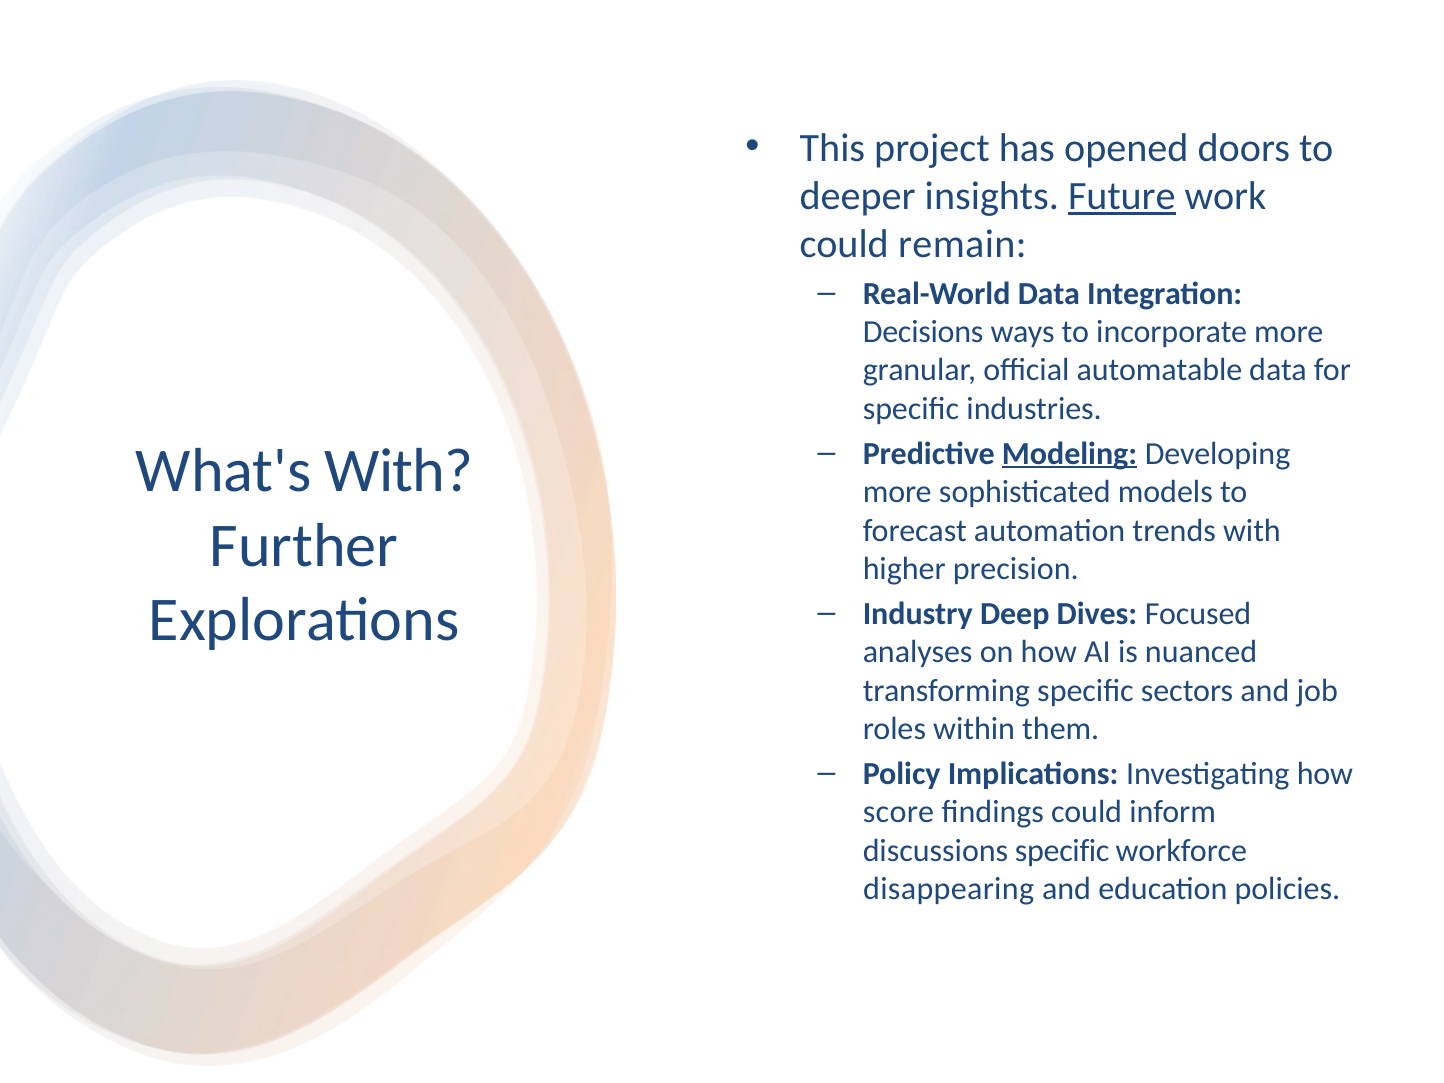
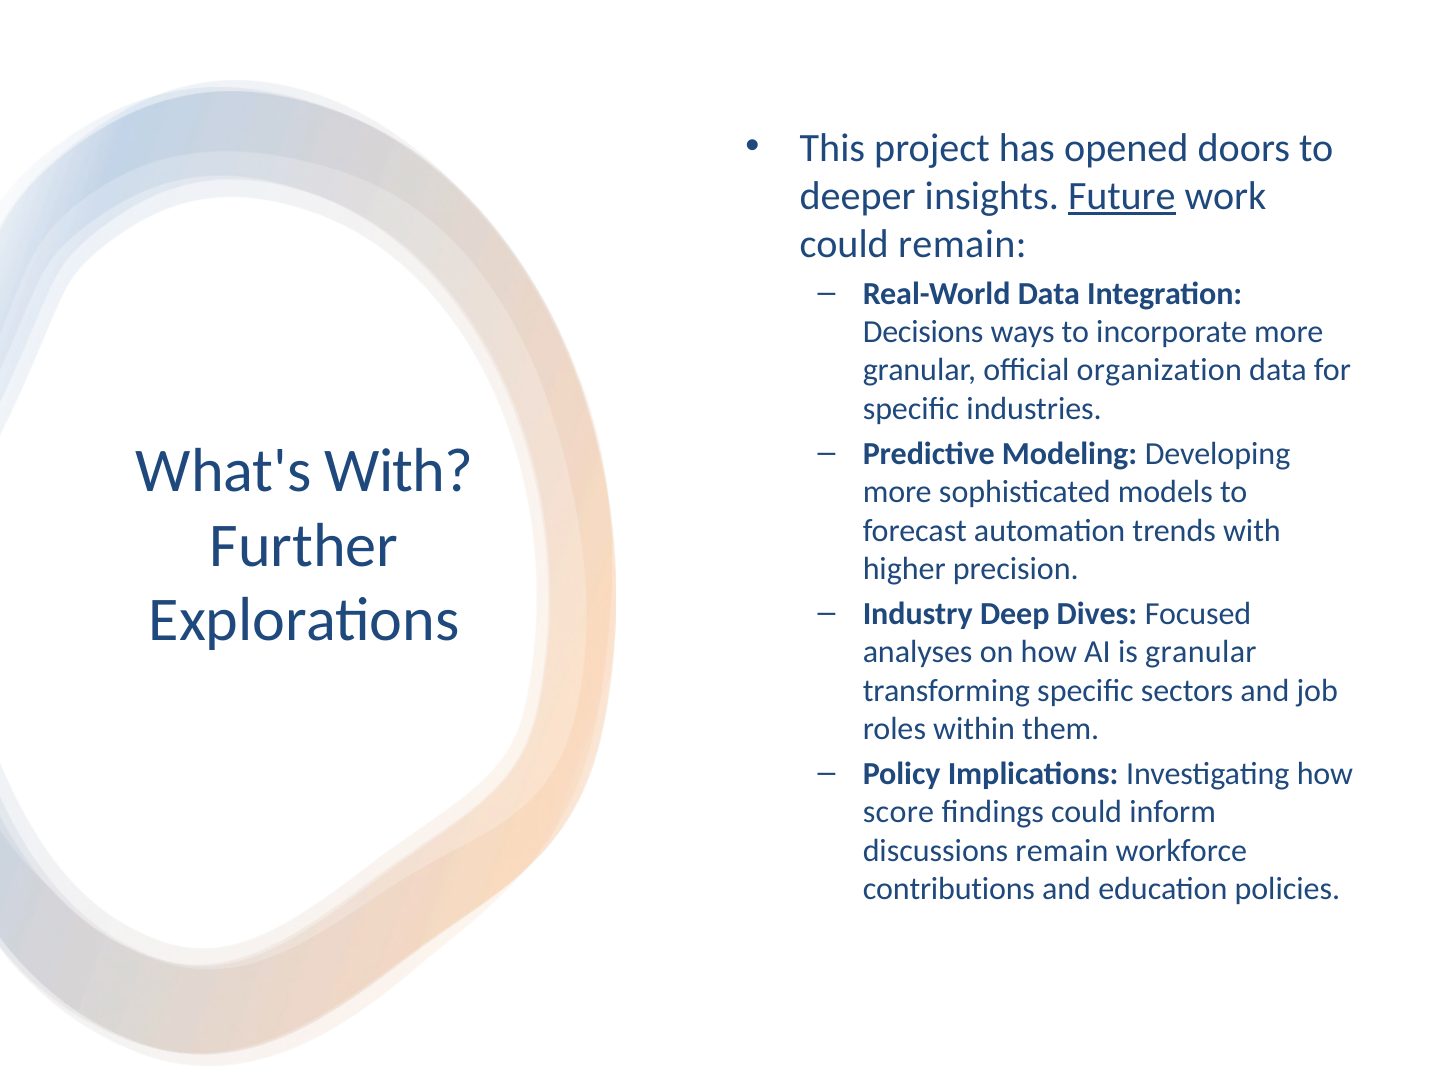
automatable: automatable -> organization (1159, 370)
Modeling underline: present -> none (1070, 454)
is nuanced: nuanced -> granular (1201, 652)
discussions specific: specific -> remain (1062, 851)
disappearing: disappearing -> contributions (949, 889)
